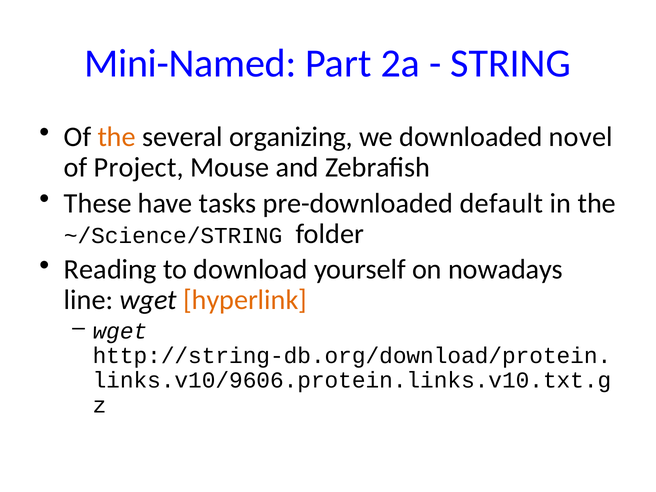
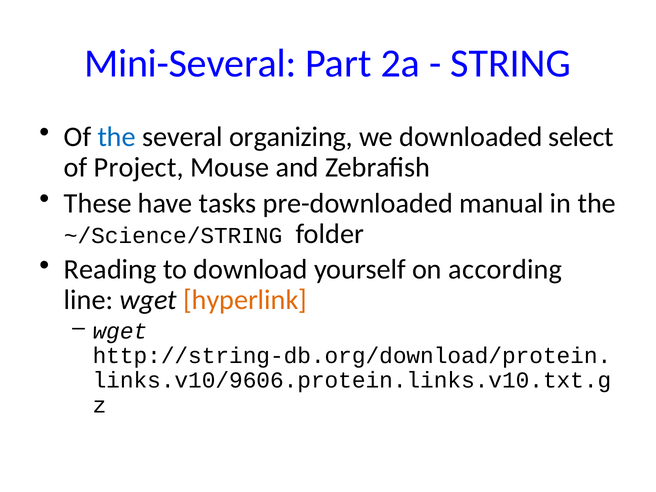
Mini-Named: Mini-Named -> Mini-Several (190, 64)
the colour: orange -> blue (117, 137)
novel: novel -> select (581, 137)
default: default -> manual (502, 203)
nowadays: nowadays -> according (505, 270)
